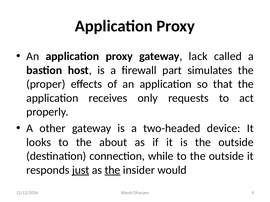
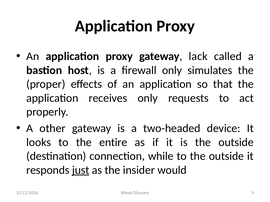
firewall part: part -> only (172, 70)
about: about -> entire (113, 143)
the underline: present -> none (112, 170)
